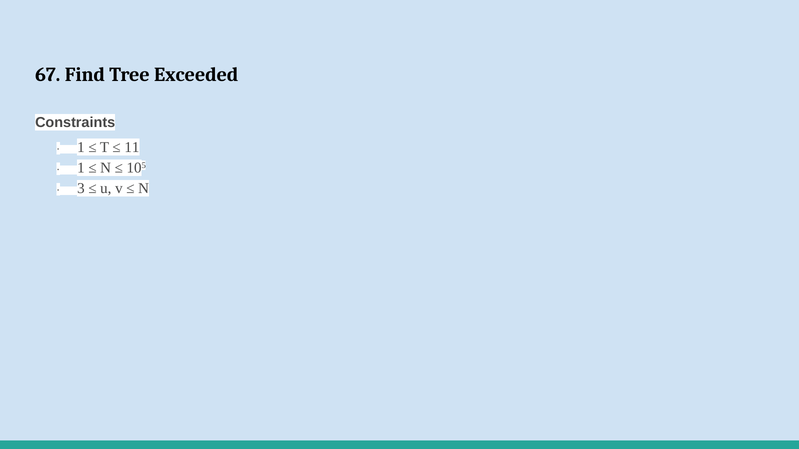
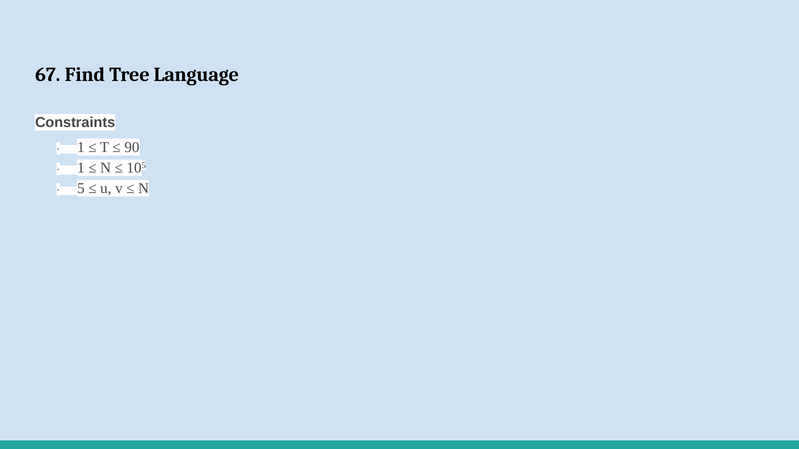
Exceeded: Exceeded -> Language (196, 75)
11: 11 -> 90 (132, 147)
3: 3 -> 5 (81, 188)
